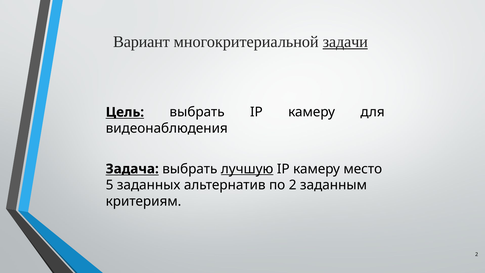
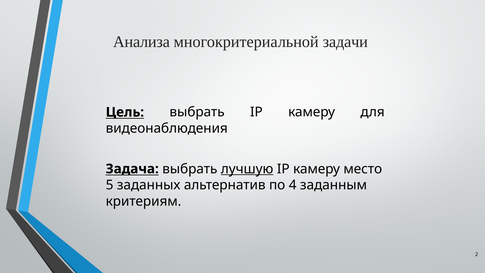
Вариант: Вариант -> Анализа (141, 42)
задачи underline: present -> none (345, 42)
по 2: 2 -> 4 (293, 185)
